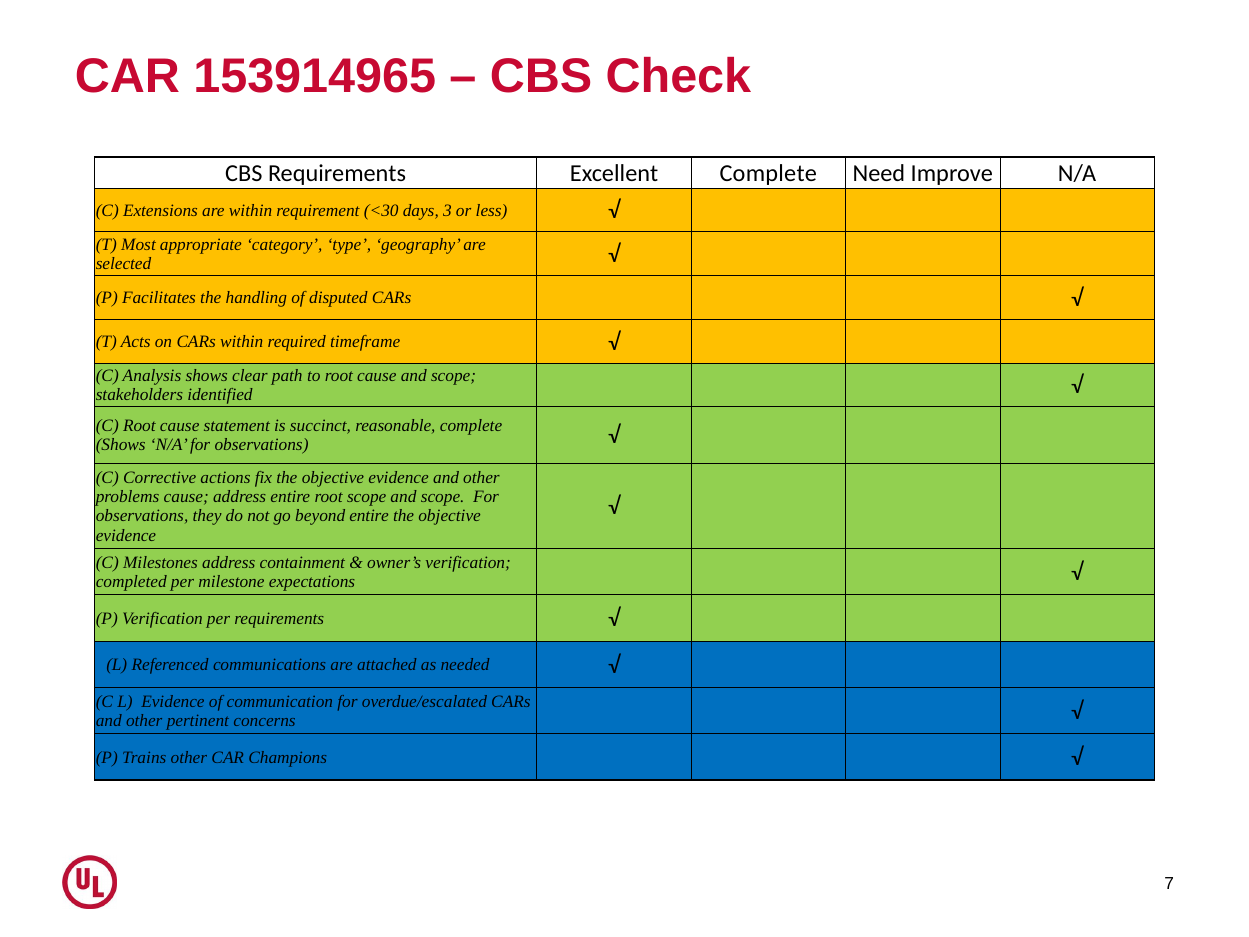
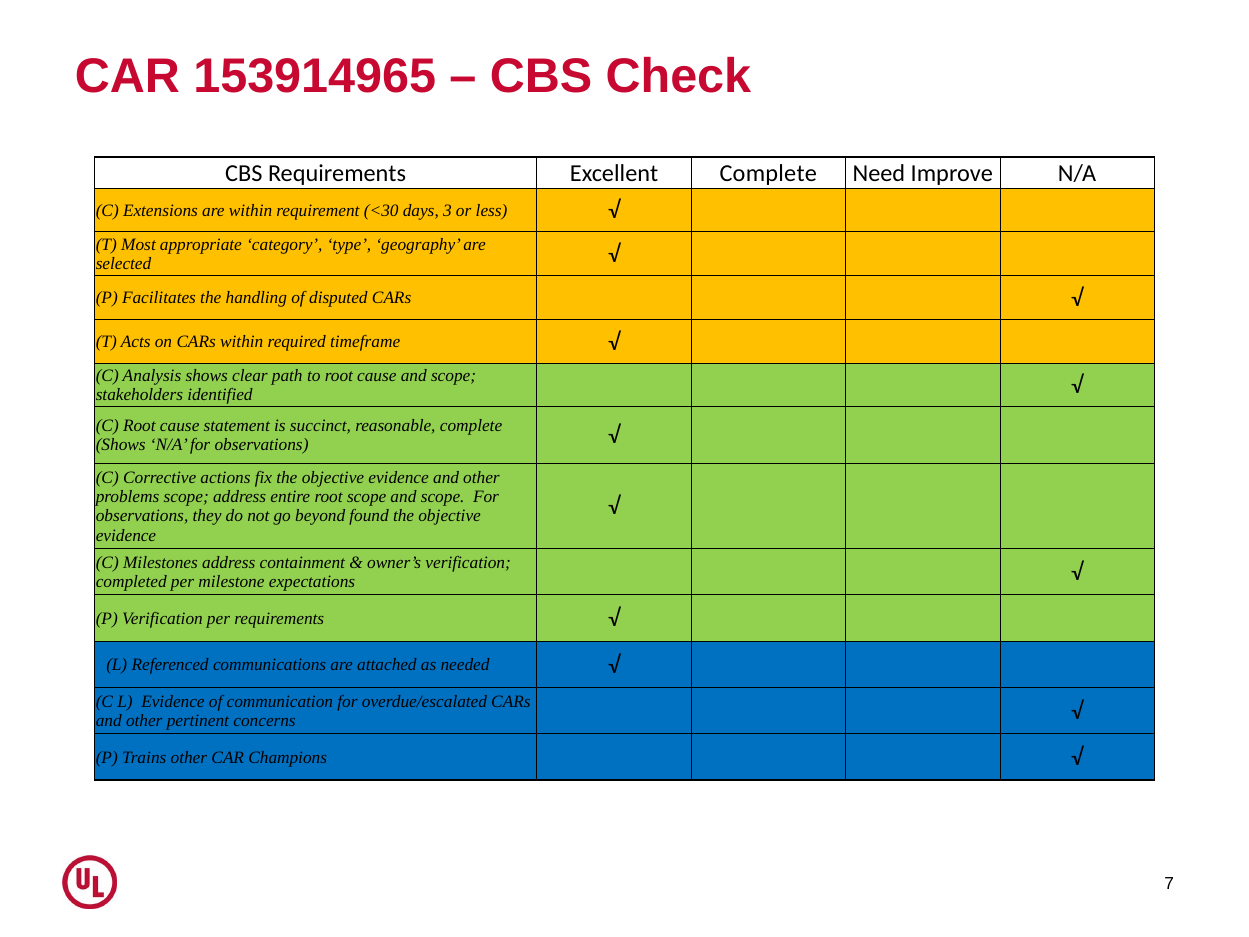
problems cause: cause -> scope (186, 497)
beyond entire: entire -> found (369, 516)
